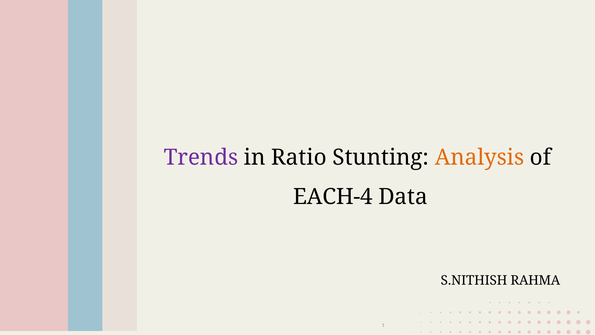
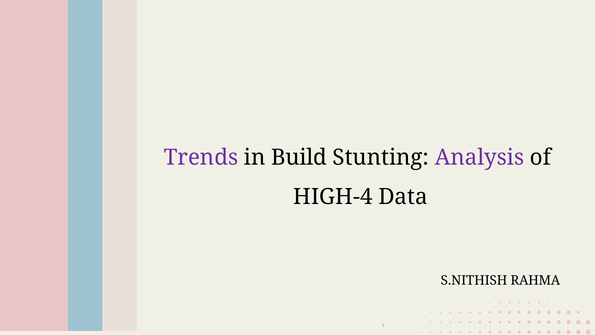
Ratio: Ratio -> Build (299, 157)
Analysis colour: orange -> purple (479, 157)
EACH-4: EACH-4 -> HIGH-4 (333, 197)
